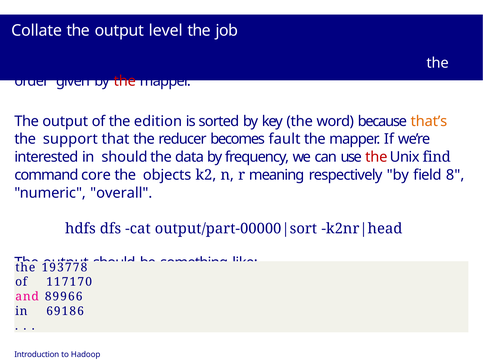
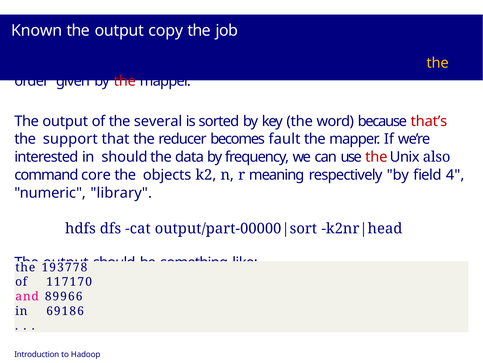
Collate: Collate -> Known (37, 30)
level: level -> copy (166, 30)
the colour: white -> yellow (438, 63)
edition: edition -> several (158, 121)
that’s colour: orange -> red (429, 121)
find: find -> also (437, 157)
8: 8 -> 4 (455, 175)
overall: overall -> library (121, 193)
